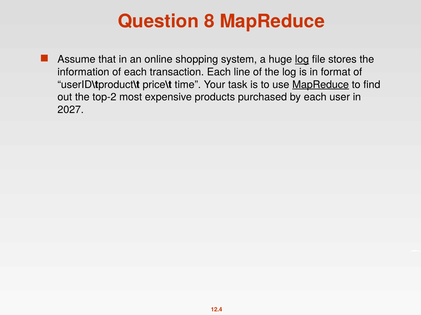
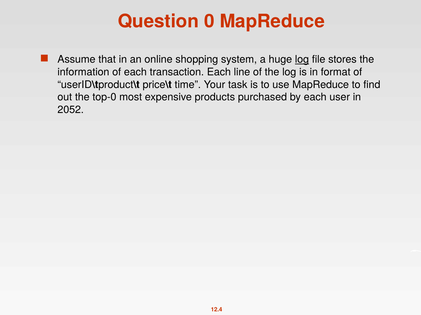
8: 8 -> 0 (209, 21)
MapReduce underline: present -> none (321, 85)
top-2: top-2 -> top-0 (104, 97)
2027: 2027 -> 2052 (71, 110)
